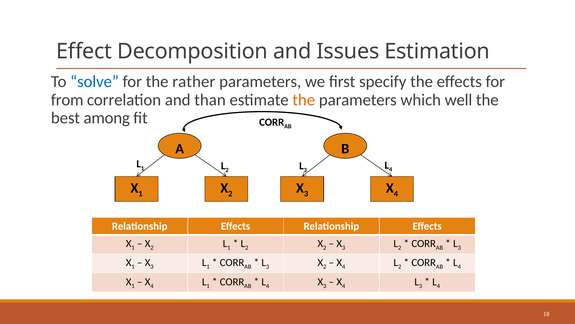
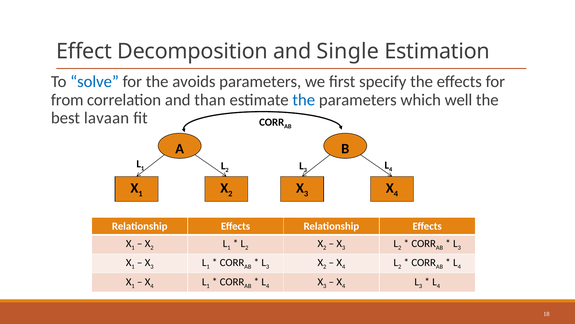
Issues: Issues -> Single (348, 51)
rather: rather -> avoids (194, 82)
the colour: orange -> blue (304, 100)
among: among -> lavaan (107, 118)
